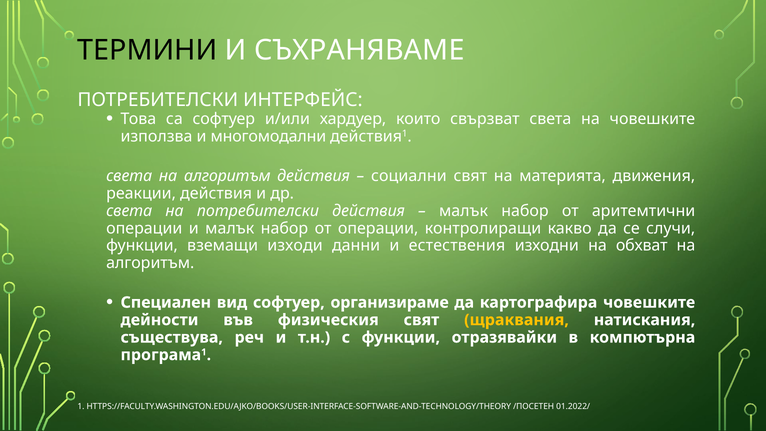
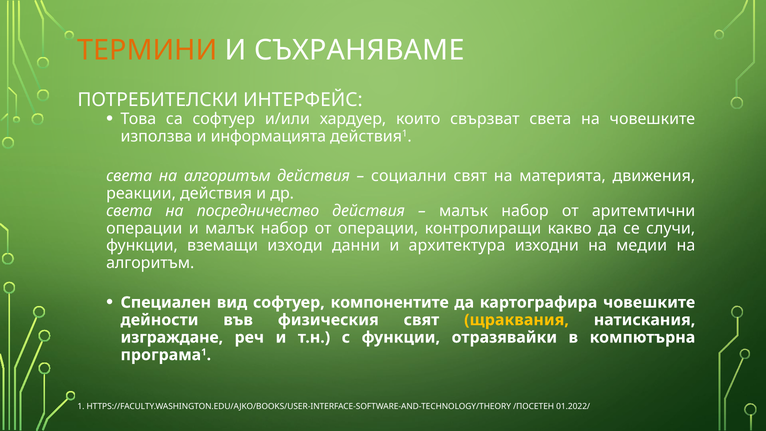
ТЕРМИНИ colour: black -> orange (147, 50)
многомодални: многомодални -> информацията (268, 136)
на потребителски: потребителски -> посредничество (258, 211)
естествения: естествения -> архитектура (457, 246)
обхват: обхват -> медии (642, 246)
организираме: организираме -> компонентите (390, 302)
съществува: съществува -> изграждане (172, 337)
